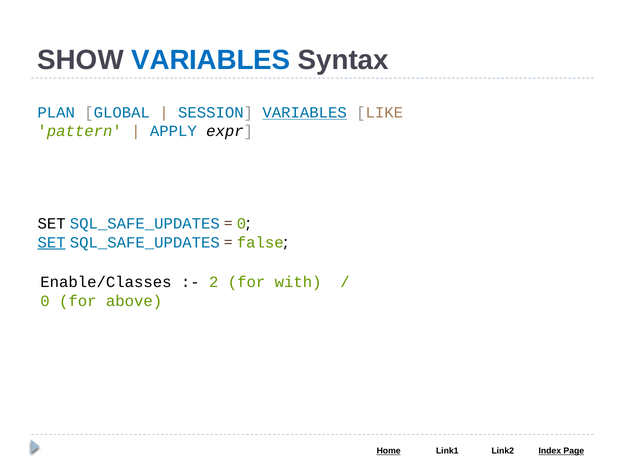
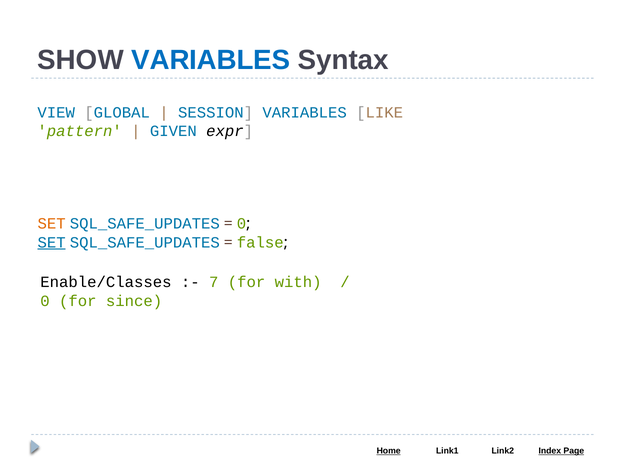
PLAN: PLAN -> VIEW (56, 112)
VARIABLES underline: present -> none (305, 112)
APPLY: APPLY -> GIVEN (173, 131)
SET colour: black -> orange (52, 223)
2: 2 -> 7 (214, 282)
above: above -> since (134, 301)
